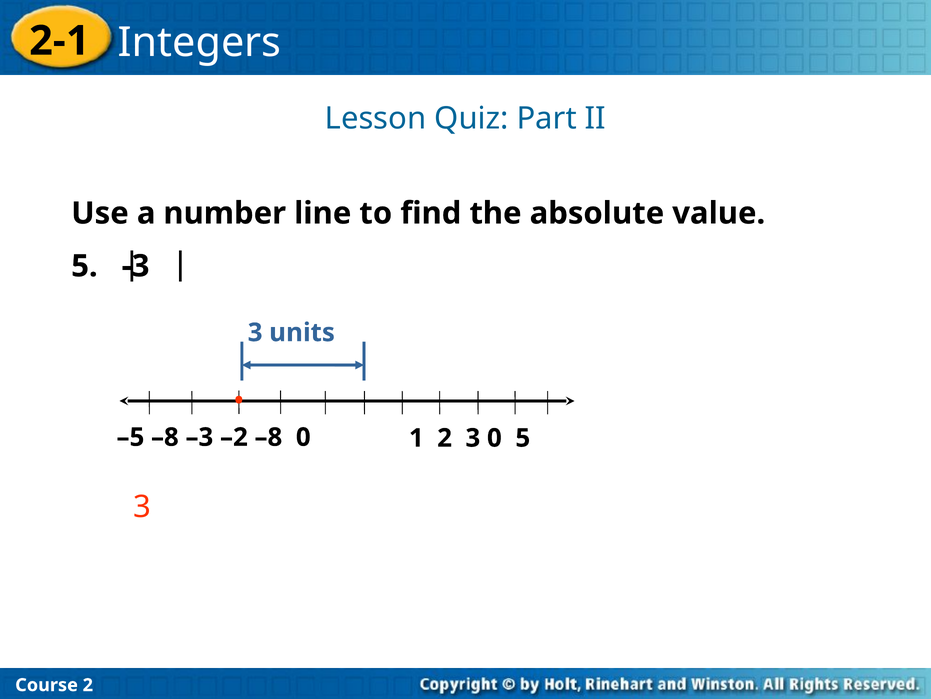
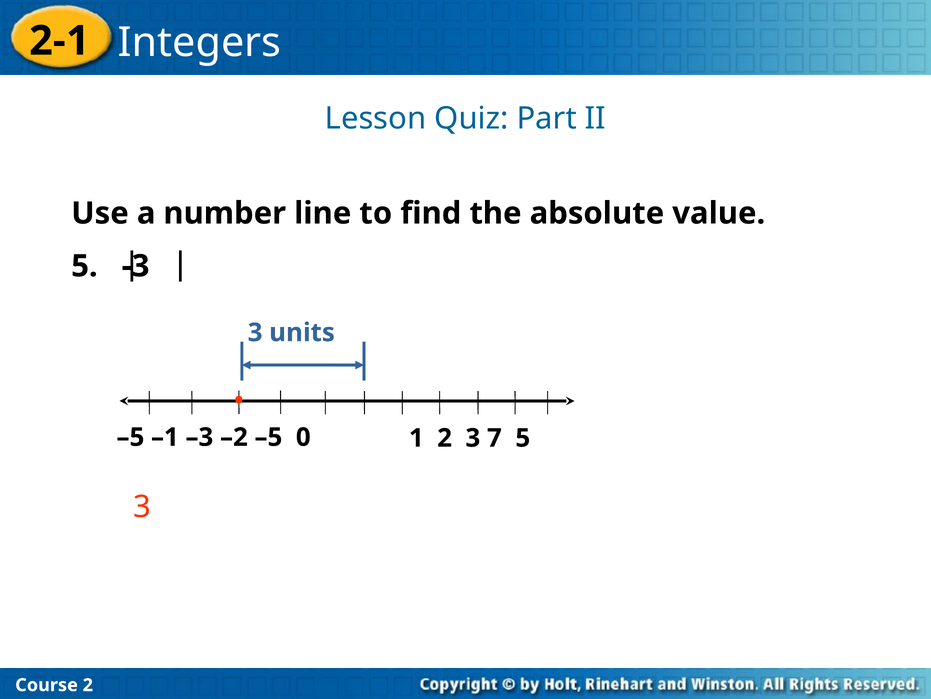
–5 –8: –8 -> –1 (165, 437)
–2 –8: –8 -> –5 (268, 437)
3 0: 0 -> 7 (494, 438)
